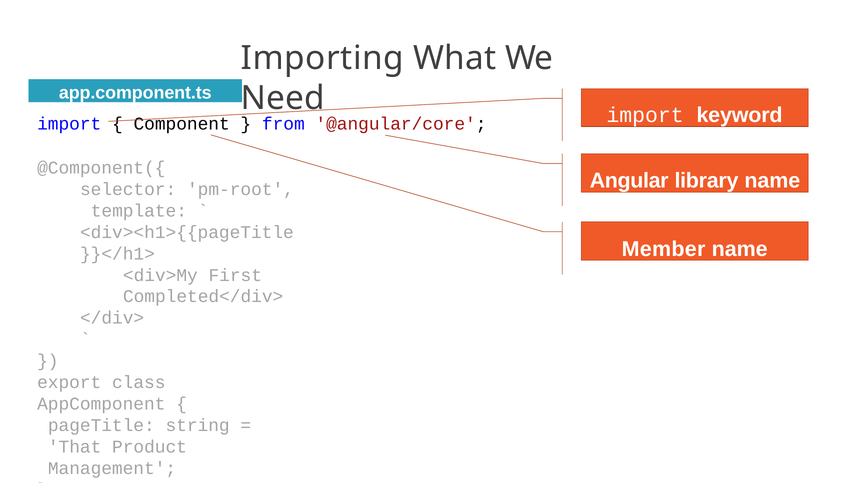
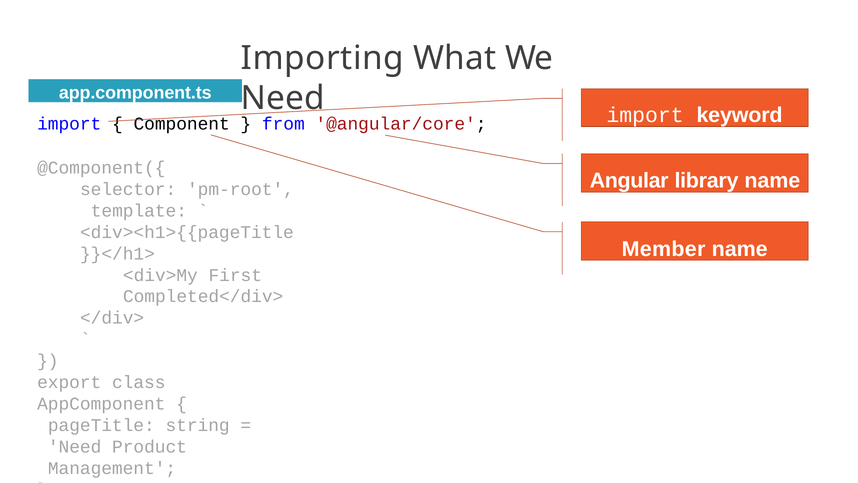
That: That -> Need (75, 447)
